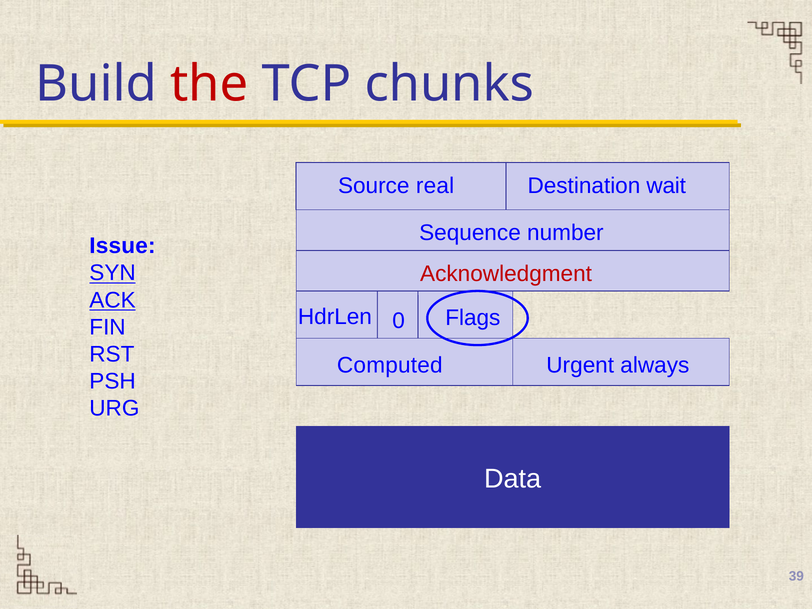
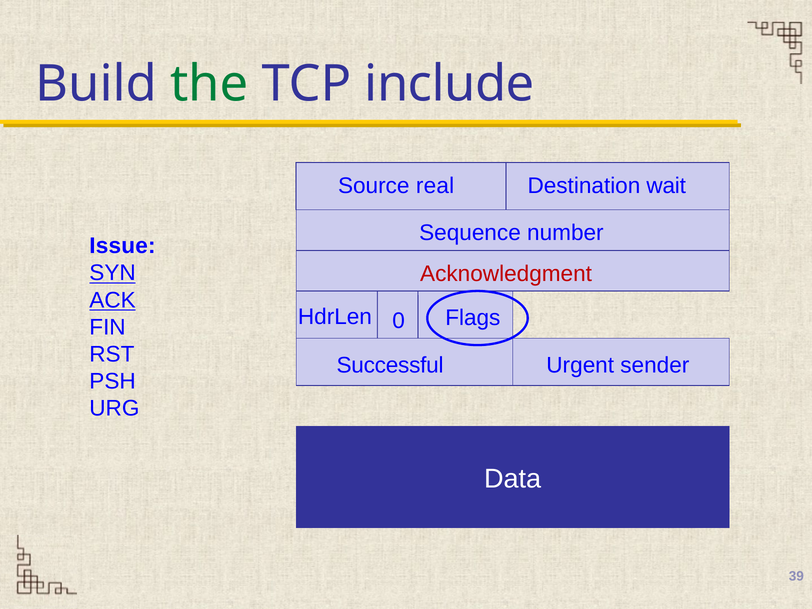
the colour: red -> green (209, 84)
chunks: chunks -> include (450, 84)
Computed: Computed -> Successful (390, 365)
always: always -> sender (655, 365)
